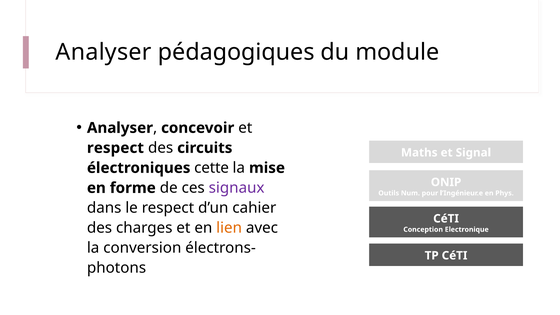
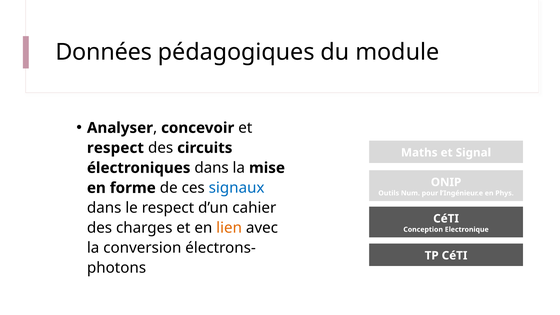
Analyser: Analyser -> Données (104, 52)
électroniques cette: cette -> dans (212, 168)
signaux colour: purple -> blue (237, 188)
